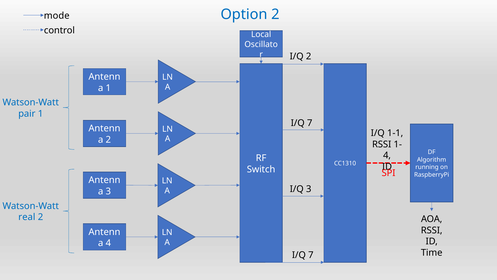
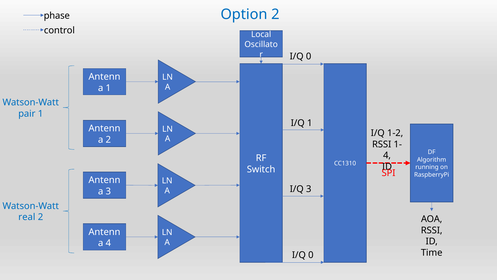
mode: mode -> phase (57, 16)
2: 2 -> 0 (309, 56)
7: 7 -> 1 (310, 123)
1-1: 1-1 -> 1-2 (395, 133)
7: 7 -> 0 (311, 255)
